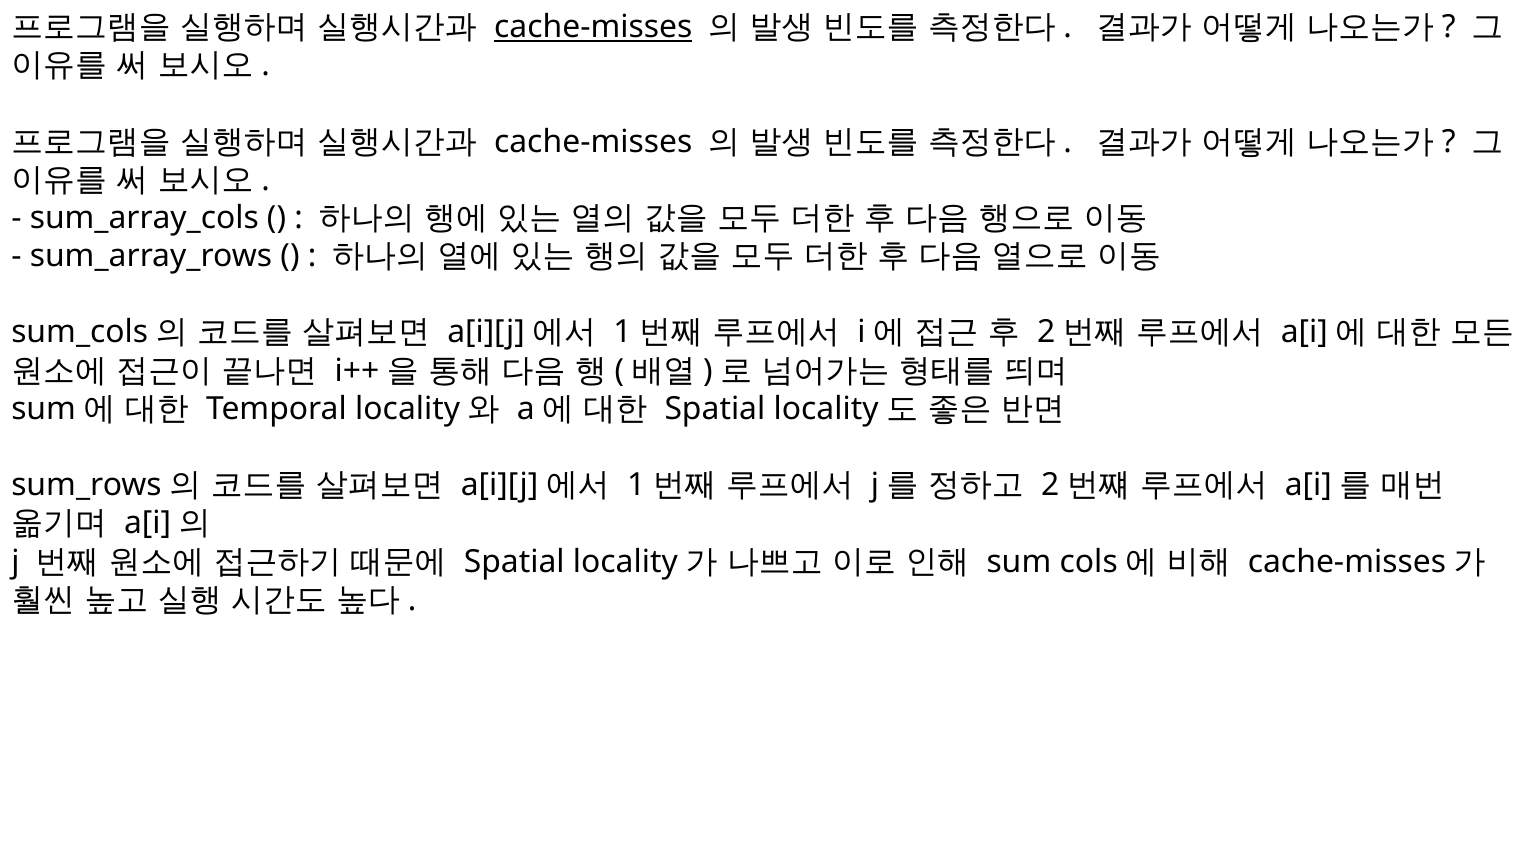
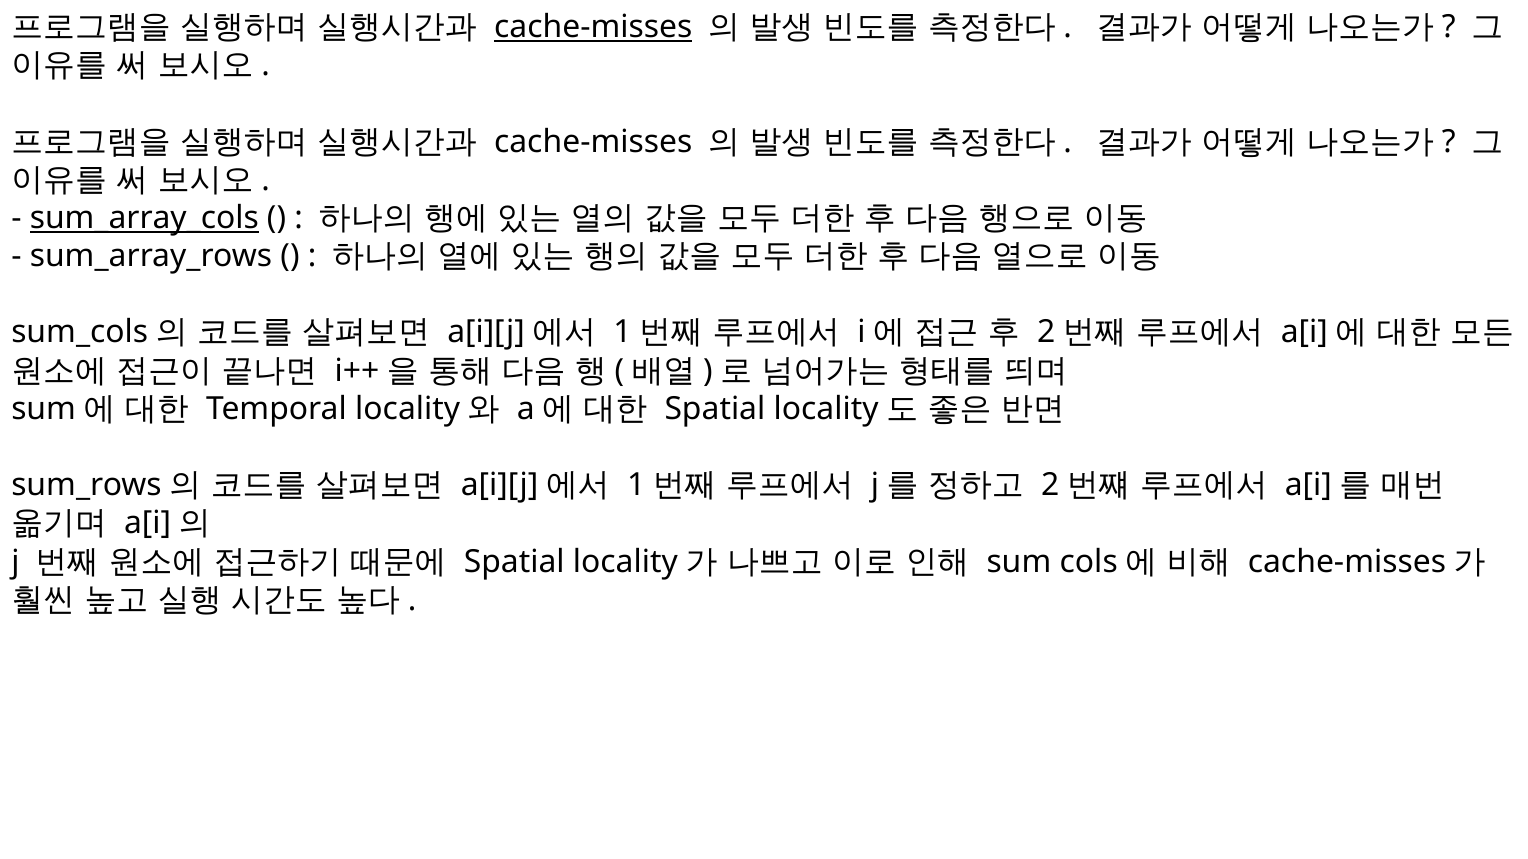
sum_array_cols underline: none -> present (144, 218)
